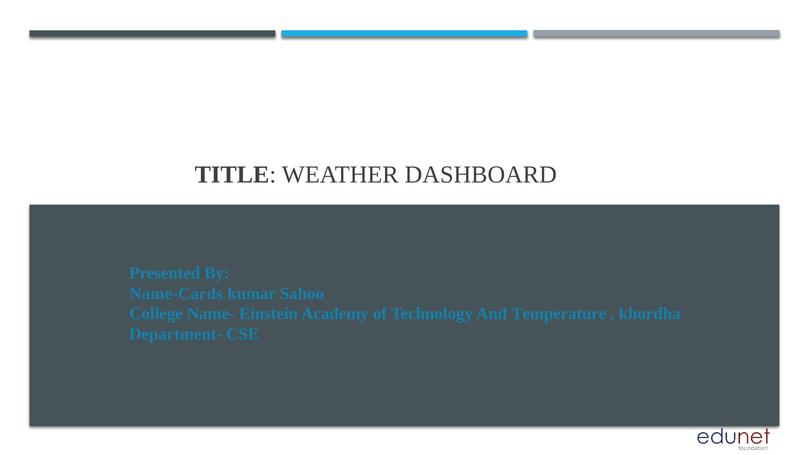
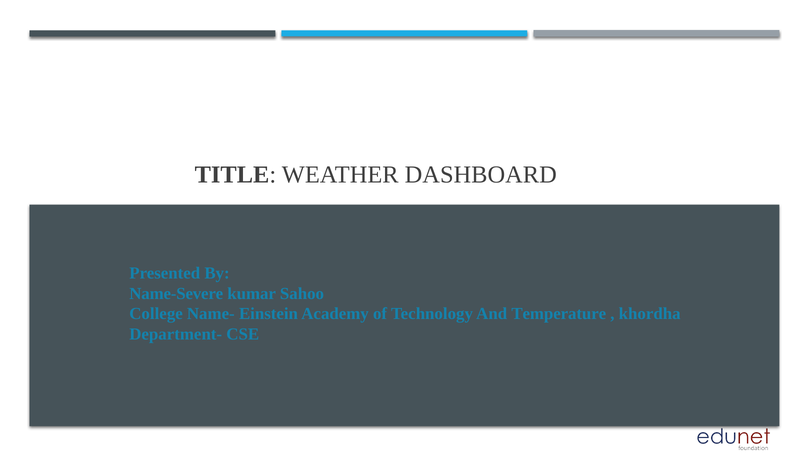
Name-Cards: Name-Cards -> Name-Severe (176, 294)
